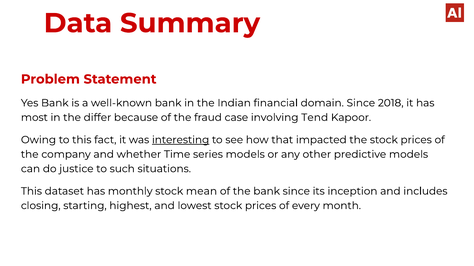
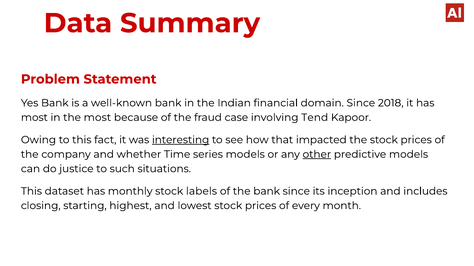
the differ: differ -> most (97, 118)
other underline: none -> present (317, 155)
mean: mean -> labels (201, 192)
